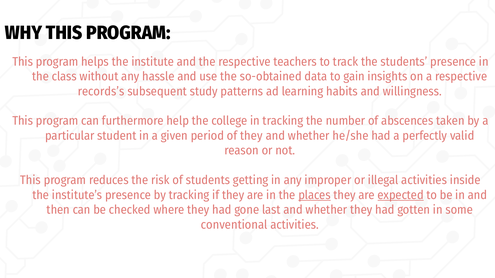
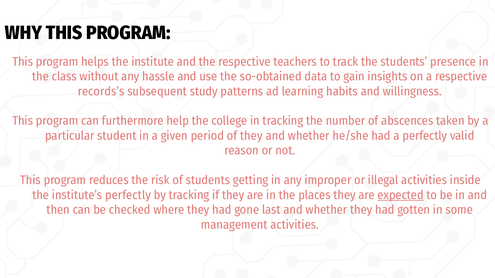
institute’s presence: presence -> perfectly (128, 195)
places underline: present -> none (315, 195)
conventional: conventional -> management (234, 225)
